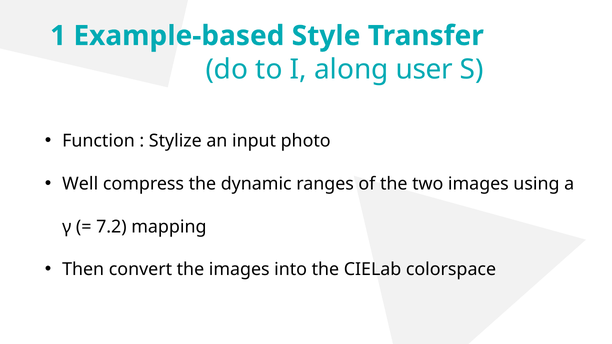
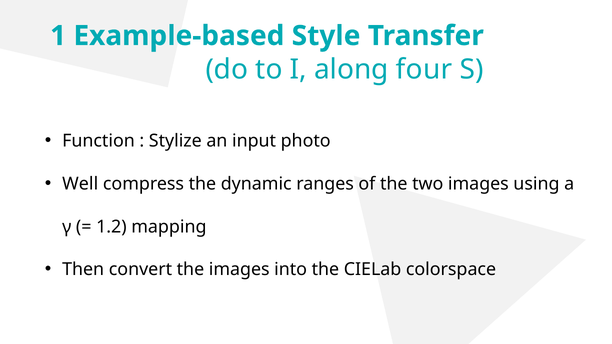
user: user -> four (424, 69)
7.2: 7.2 -> 1.2 (111, 227)
